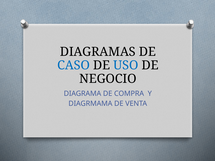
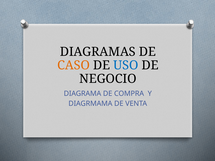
CASO colour: blue -> orange (74, 65)
